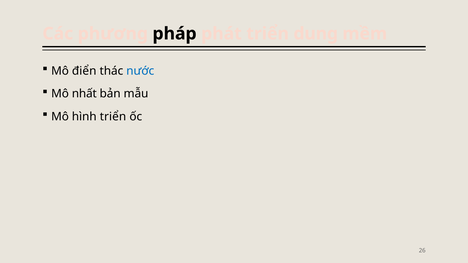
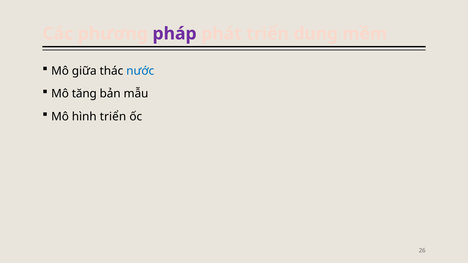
pháp colour: black -> purple (175, 34)
điển: điển -> giữa (84, 71)
nhất: nhất -> tăng (84, 94)
